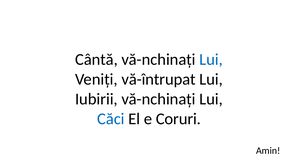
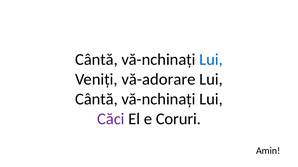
vă-întrupat: vă-întrupat -> vă-adorare (158, 80)
Iubirii: Iubirii -> Cântă (96, 99)
Căci colour: blue -> purple (111, 119)
